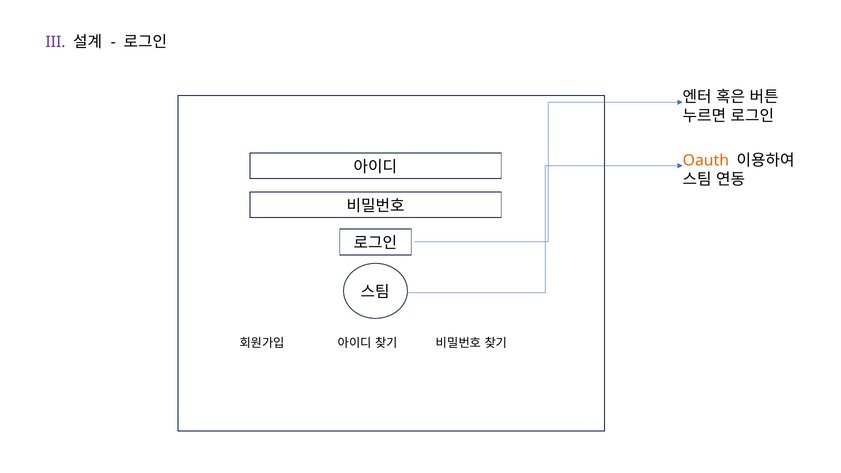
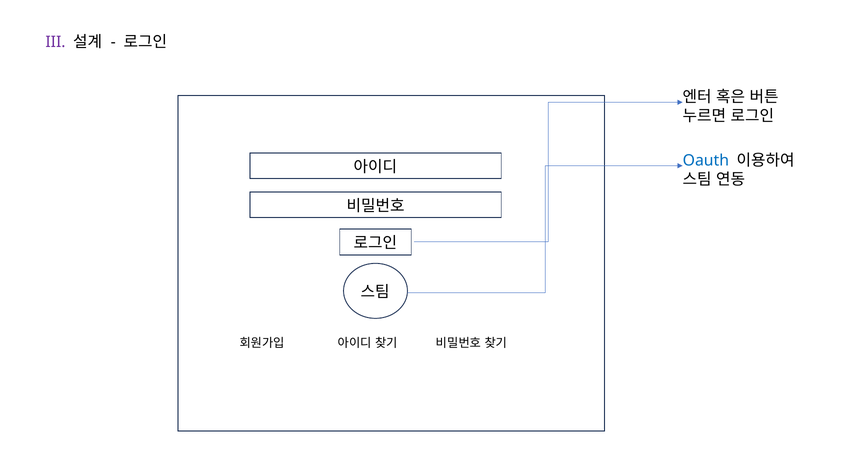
Oauth colour: orange -> blue (706, 161)
